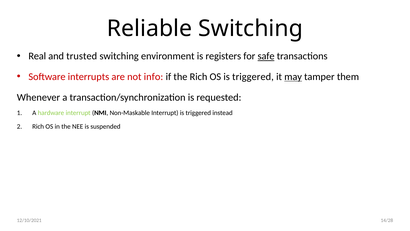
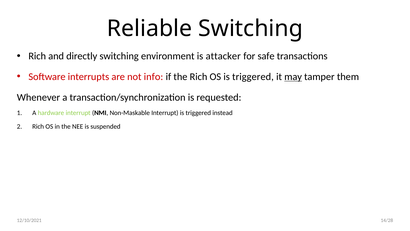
Real: Real -> Rich (37, 56)
trusted: trusted -> directly (82, 56)
registers: registers -> attacker (223, 56)
safe underline: present -> none (266, 56)
